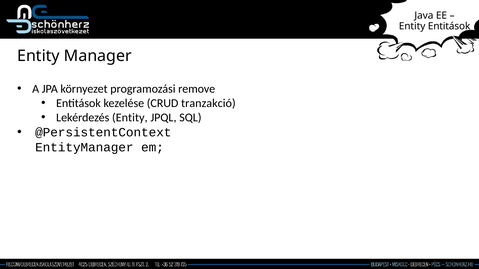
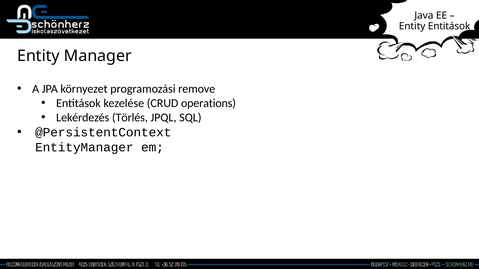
tranzakció: tranzakció -> operations (208, 103)
Lekérdezés Entity: Entity -> Törlés (130, 118)
